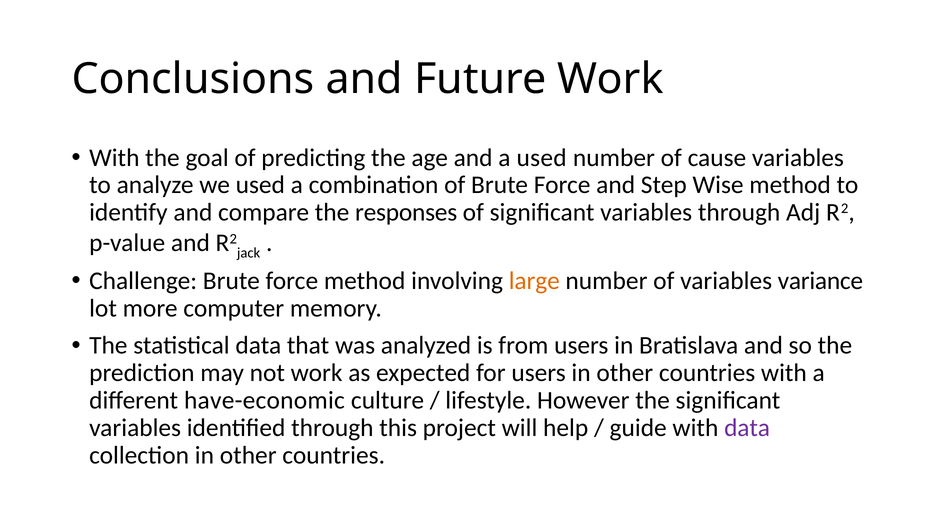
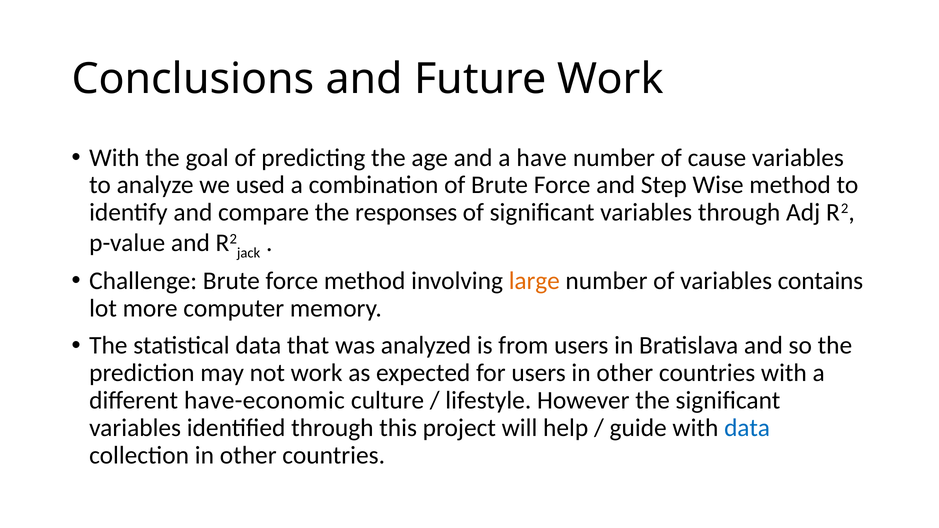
a used: used -> have (542, 158)
variance: variance -> contains (820, 281)
data colour: purple -> blue (747, 428)
